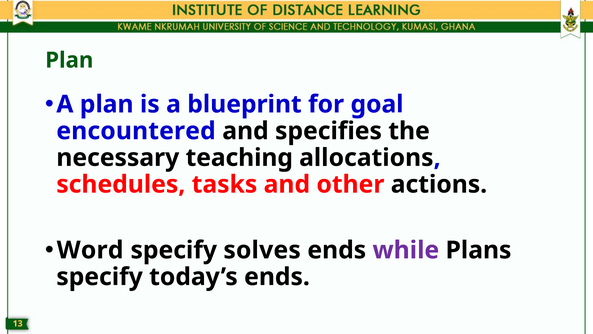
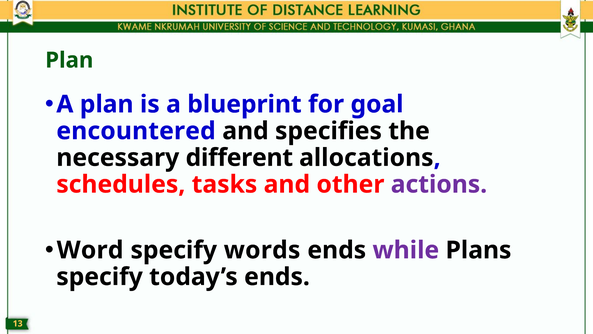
teaching: teaching -> different (239, 158)
actions colour: black -> purple (439, 184)
solves: solves -> words (262, 250)
